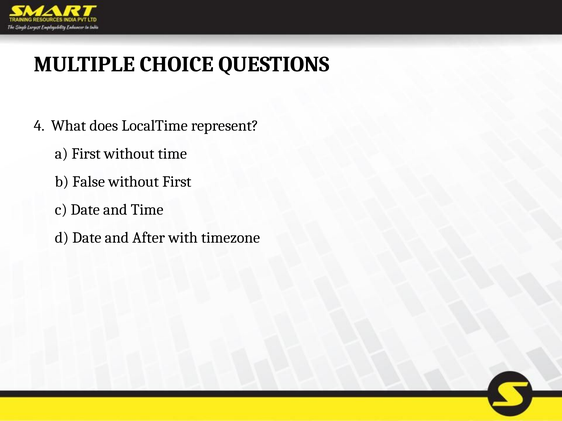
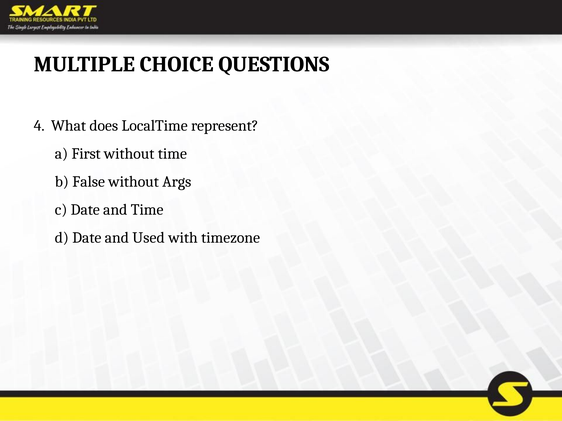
without First: First -> Args (177, 182)
After: After -> Used (149, 238)
